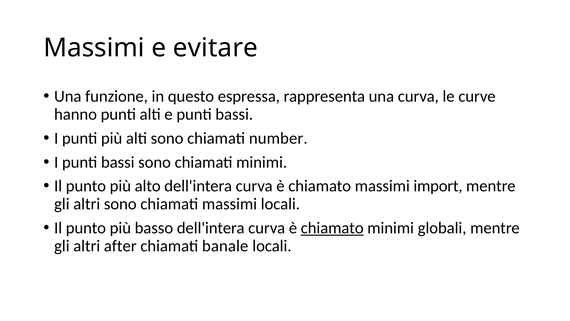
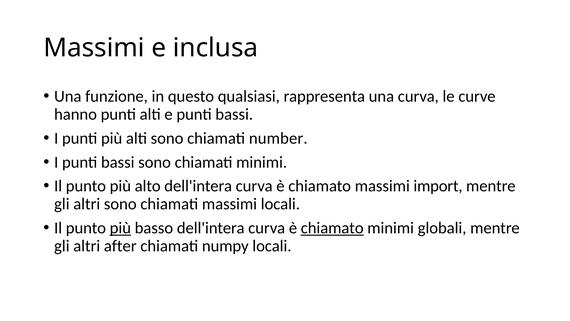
evitare: evitare -> inclusa (216, 48)
espressa: espressa -> qualsiasi (249, 96)
più underline: none -> present (120, 228)
banale: banale -> numpy (225, 246)
